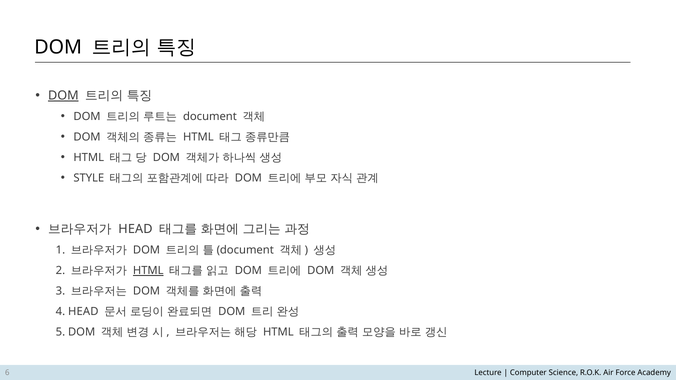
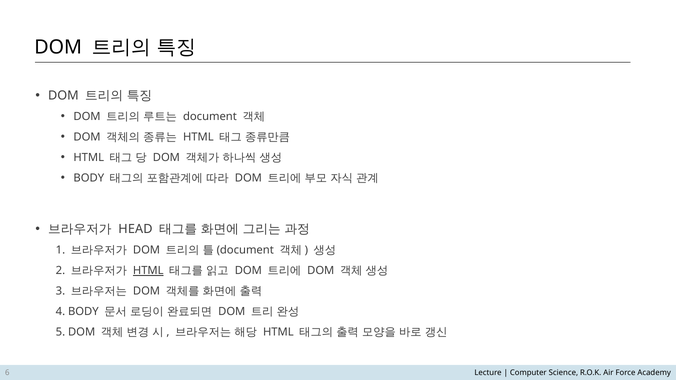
DOM underline: present -> none (63, 96)
STYLE: STYLE -> BODY (89, 178)
4 HEAD: HEAD -> BODY (83, 312)
